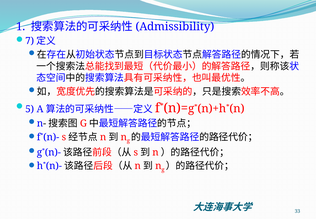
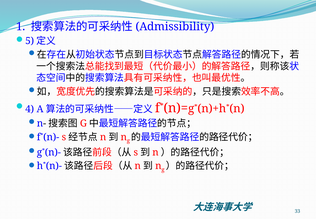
7: 7 -> 5 (30, 41)
5: 5 -> 4 (30, 109)
